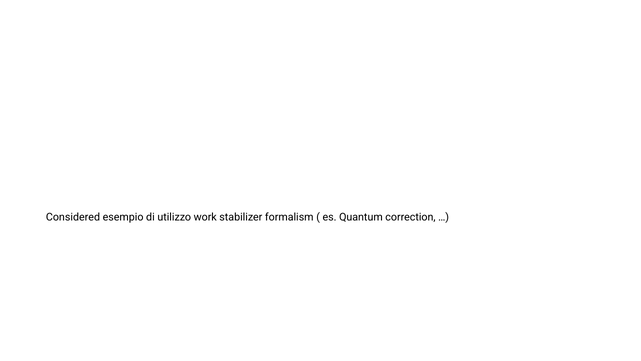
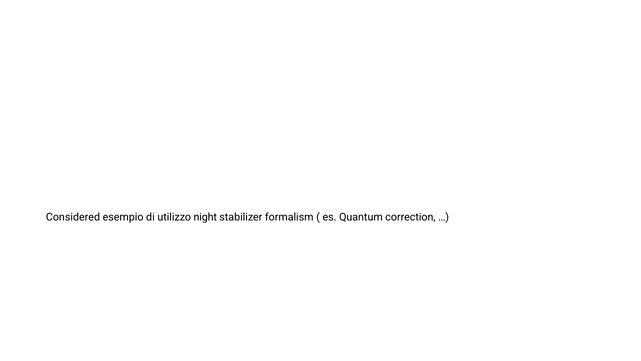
work: work -> night (205, 217)
